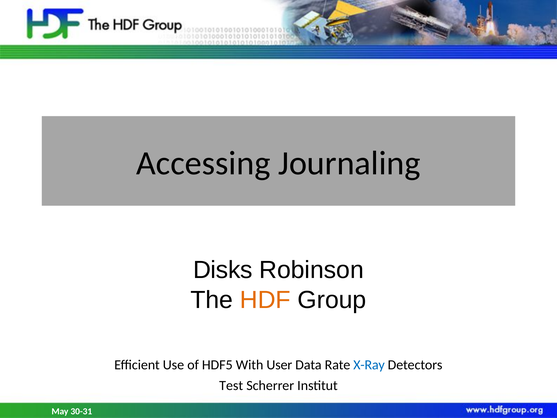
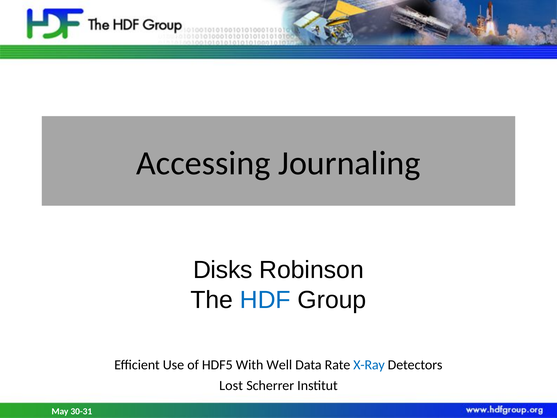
HDF colour: orange -> blue (265, 300)
User: User -> Well (279, 365)
Test: Test -> Lost (231, 385)
